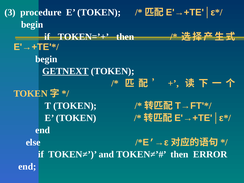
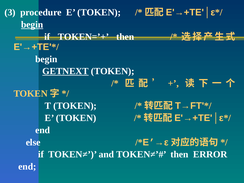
begin underline: none -> present (32, 25)
